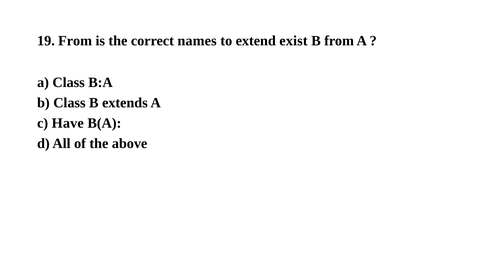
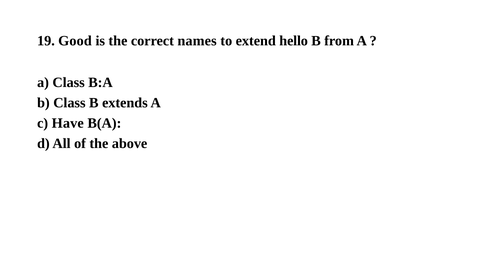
19 From: From -> Good (75, 41)
exist: exist -> hello (294, 41)
